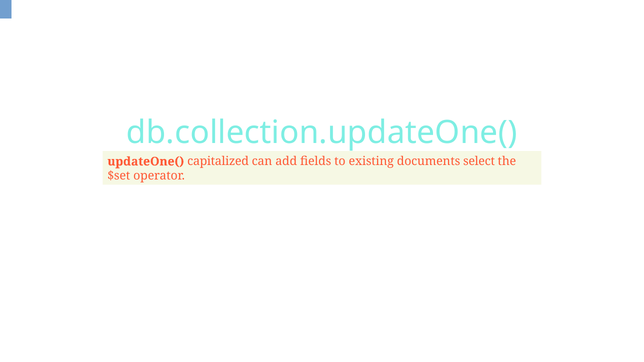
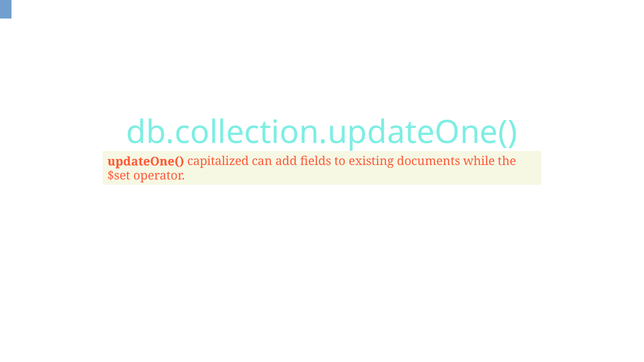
select: select -> while (479, 162)
